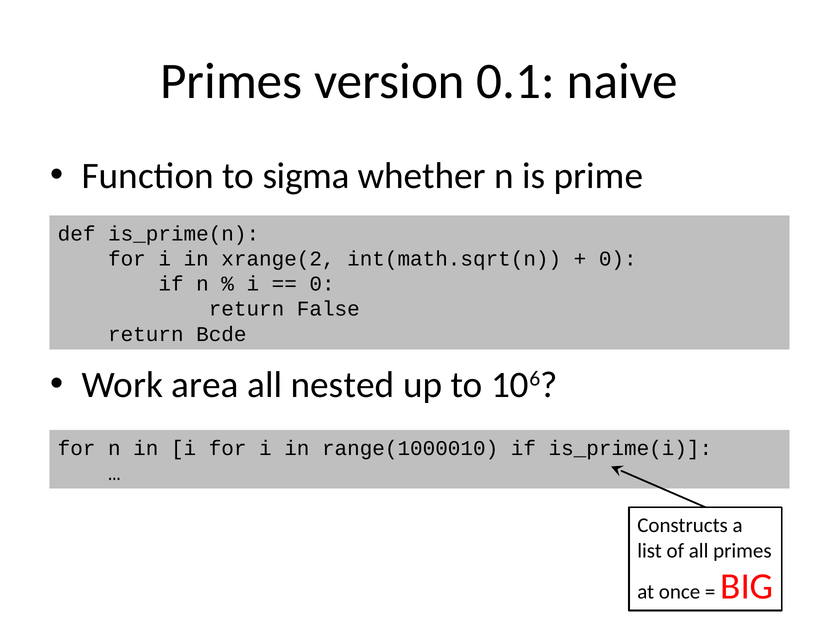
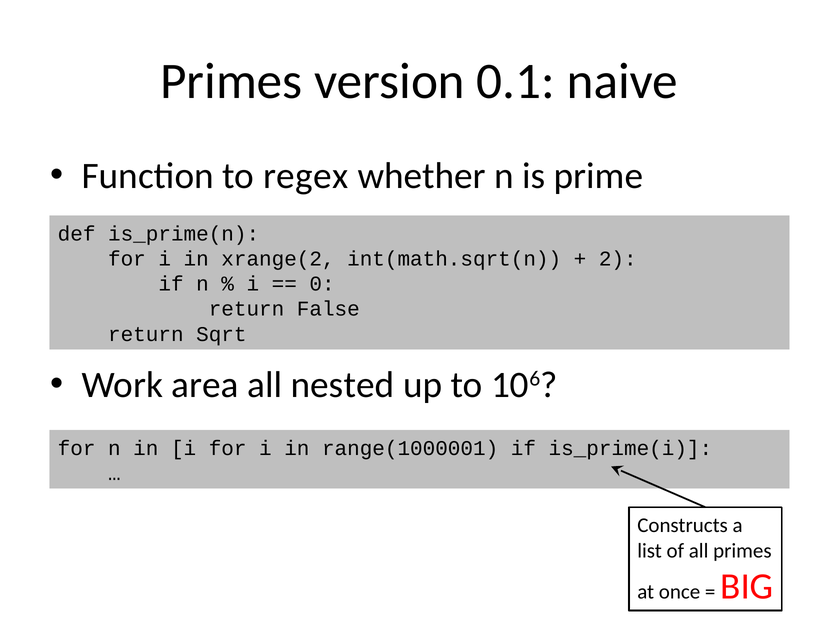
sigma: sigma -> regex (306, 176)
0: 0 -> 2 (618, 259)
Bcde: Bcde -> Sqrt (221, 334)
range(1000010: range(1000010 -> range(1000001 (410, 448)
